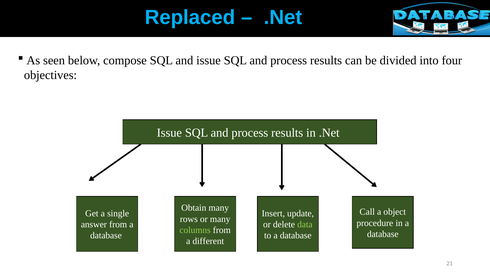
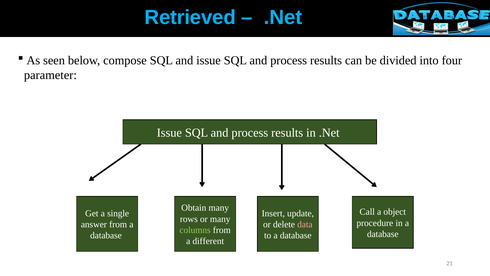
Replaced: Replaced -> Retrieved (190, 18)
objectives: objectives -> parameter (50, 75)
data colour: light green -> pink (305, 224)
